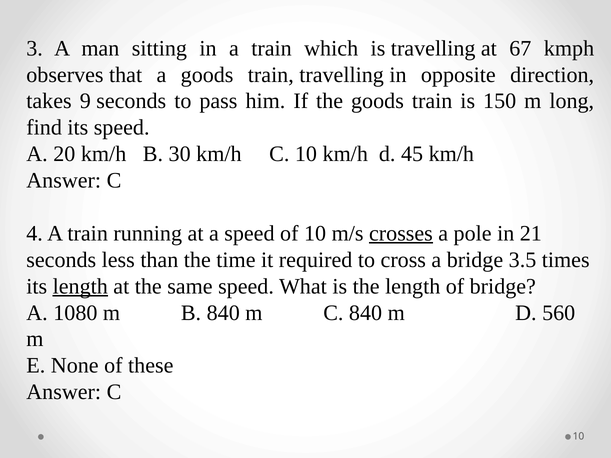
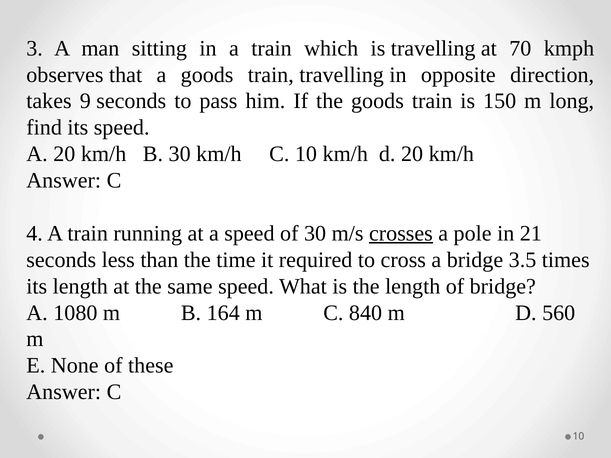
67: 67 -> 70 (520, 48)
d 45: 45 -> 20 (412, 154)
of 10: 10 -> 30 (315, 234)
length underline: present -> none (80, 286)
B 840: 840 -> 164 (223, 313)
